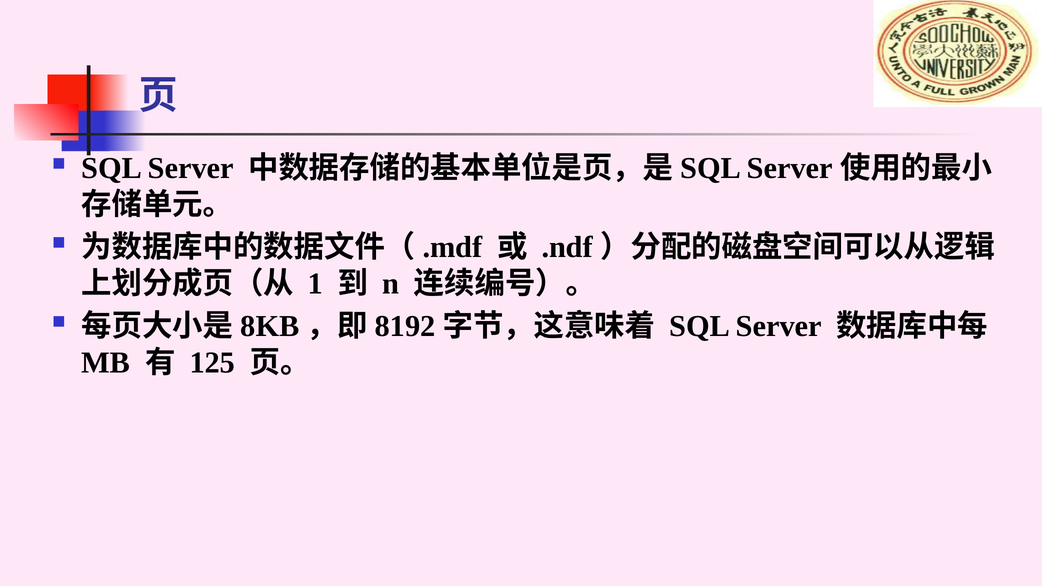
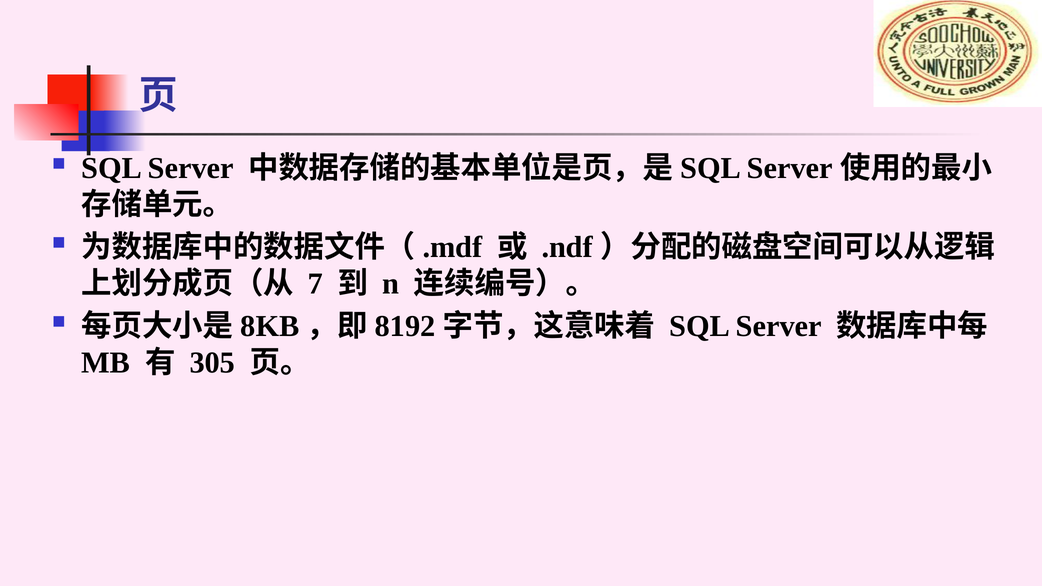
1: 1 -> 7 (316, 284)
125: 125 -> 305 (212, 363)
